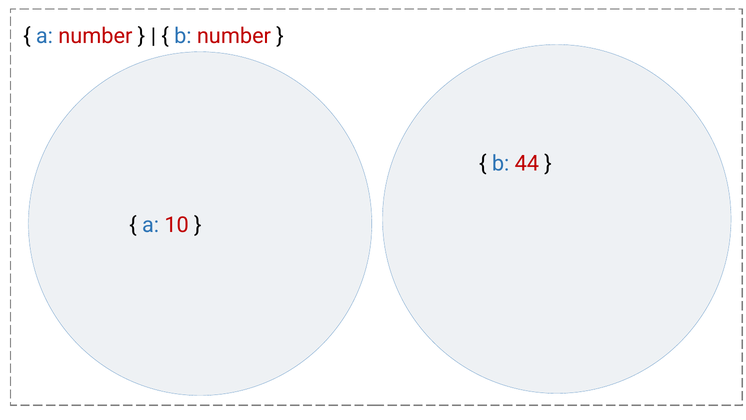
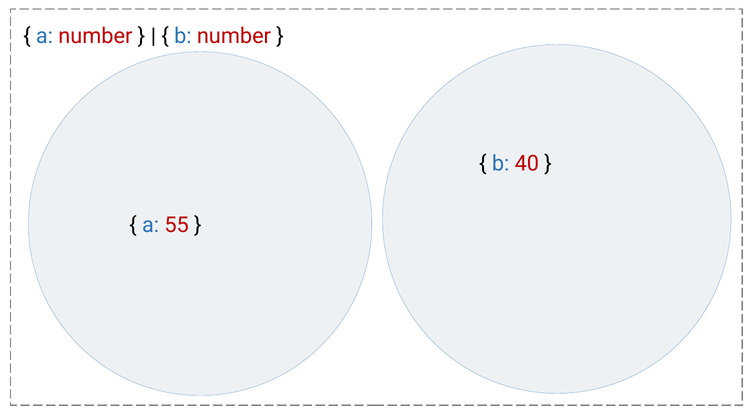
44: 44 -> 40 (527, 164)
10: 10 -> 55 (177, 225)
